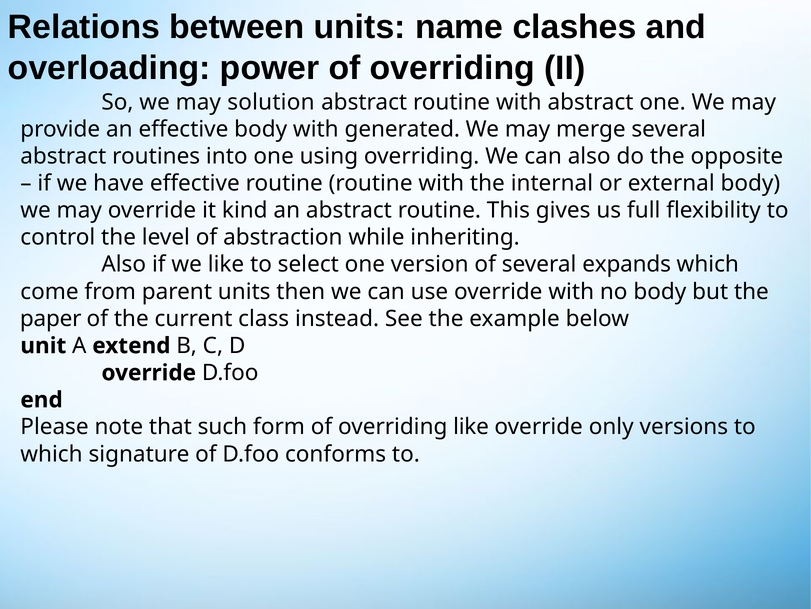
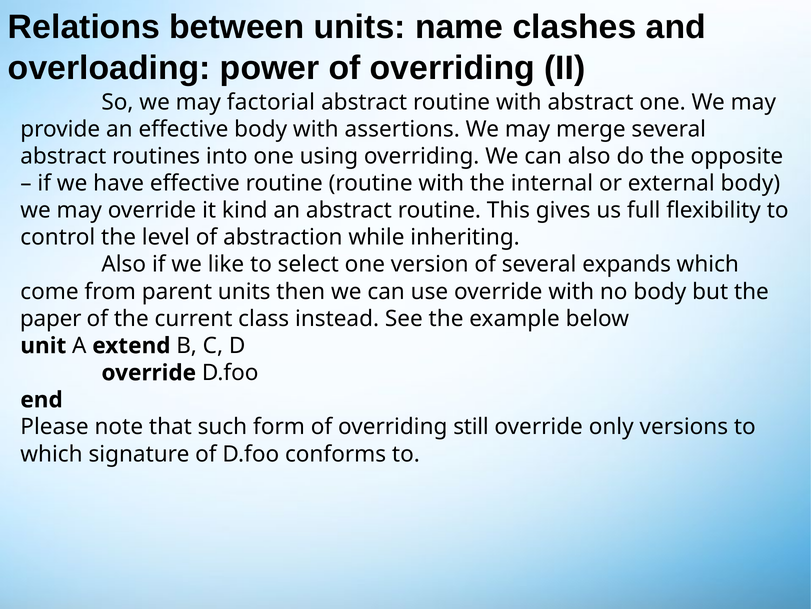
solution: solution -> factorial (271, 102)
generated: generated -> assertions (402, 129)
overriding like: like -> still (471, 426)
